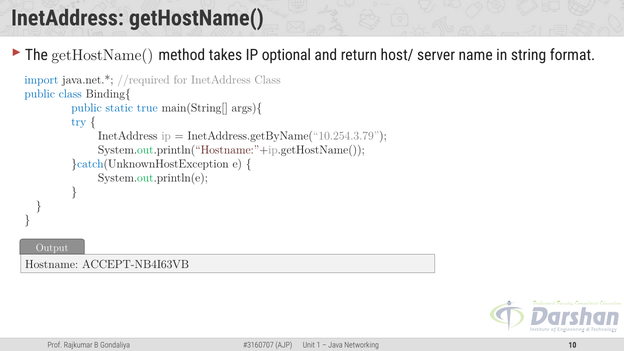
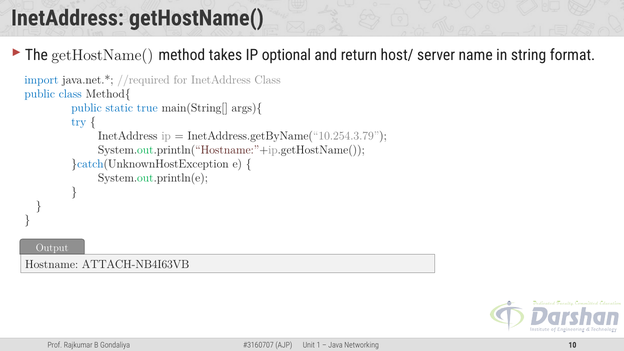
Binding{: Binding{ -> Method{ (108, 94)
ACCEPT-NB4I63VB: ACCEPT-NB4I63VB -> ATTACH-NB4I63VB (136, 264)
